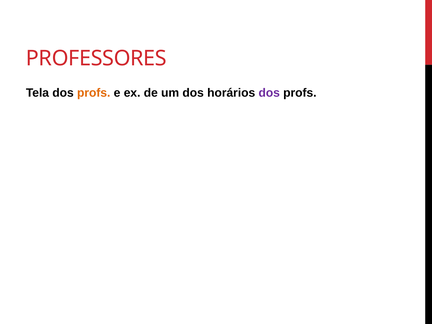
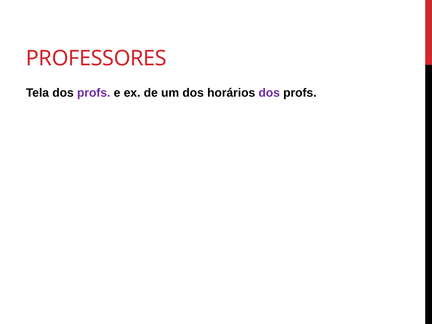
profs colour: orange -> purple (94, 93)
